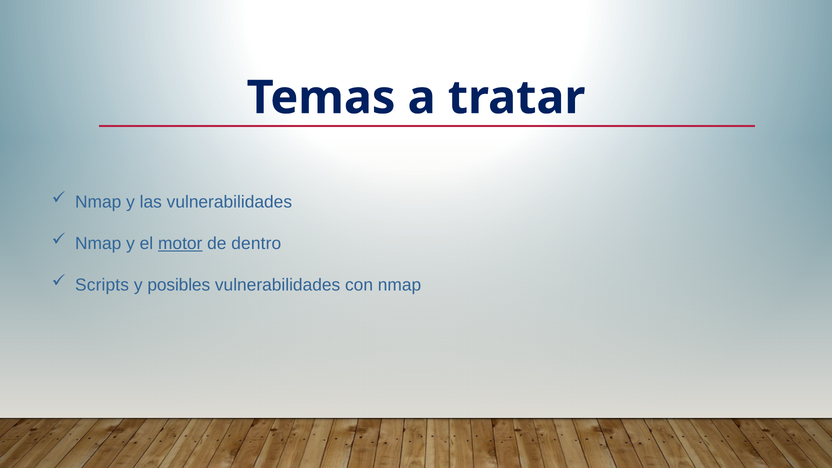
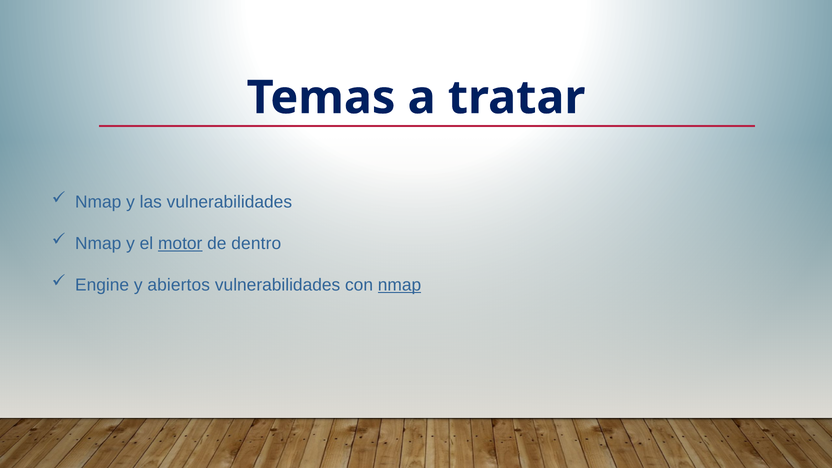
Scripts: Scripts -> Engine (102, 285)
posibles: posibles -> abiertos (179, 285)
nmap underline: none -> present (400, 285)
